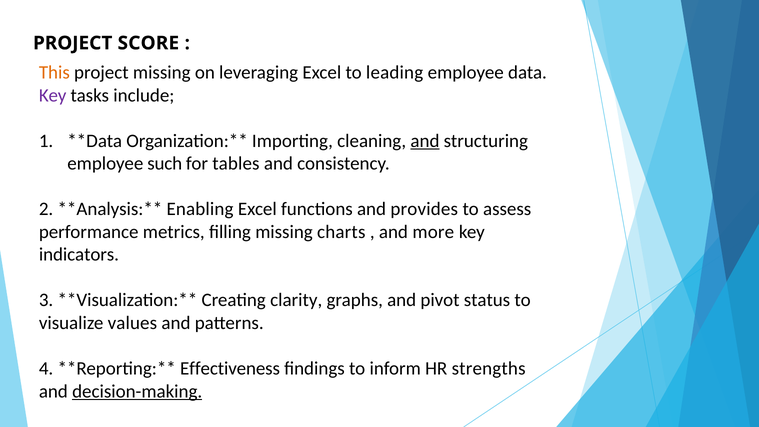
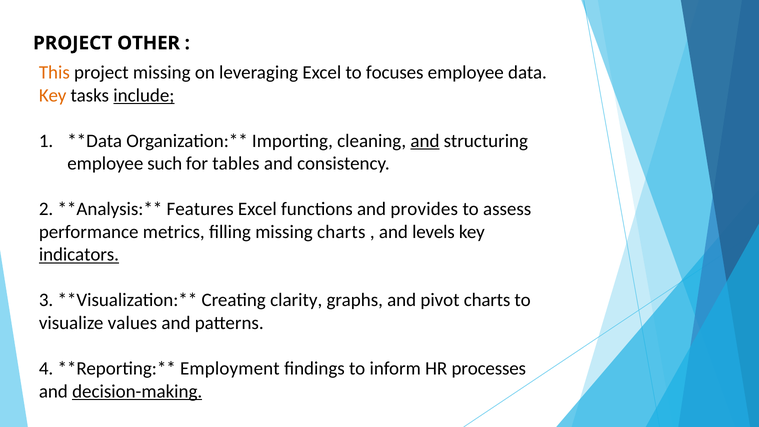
SCORE: SCORE -> OTHER (149, 43)
leading: leading -> focuses (395, 72)
Key colour: purple -> orange (53, 95)
include underline: none -> present (144, 95)
Enabling: Enabling -> Features (200, 209)
more: more -> levels (433, 232)
indicators underline: none -> present (79, 255)
pivot status: status -> charts (487, 300)
Effectiveness: Effectiveness -> Employment (230, 368)
strengths: strengths -> processes (489, 368)
